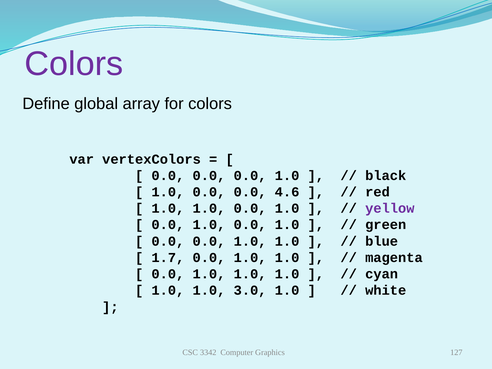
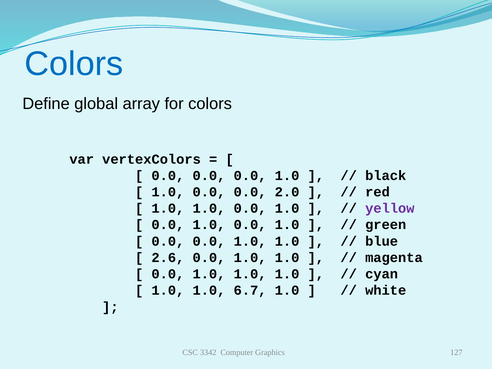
Colors colour: purple -> blue (74, 64)
4.6: 4.6 -> 2.0 (287, 192)
1.7: 1.7 -> 2.6 (168, 258)
3.0: 3.0 -> 6.7 (250, 290)
